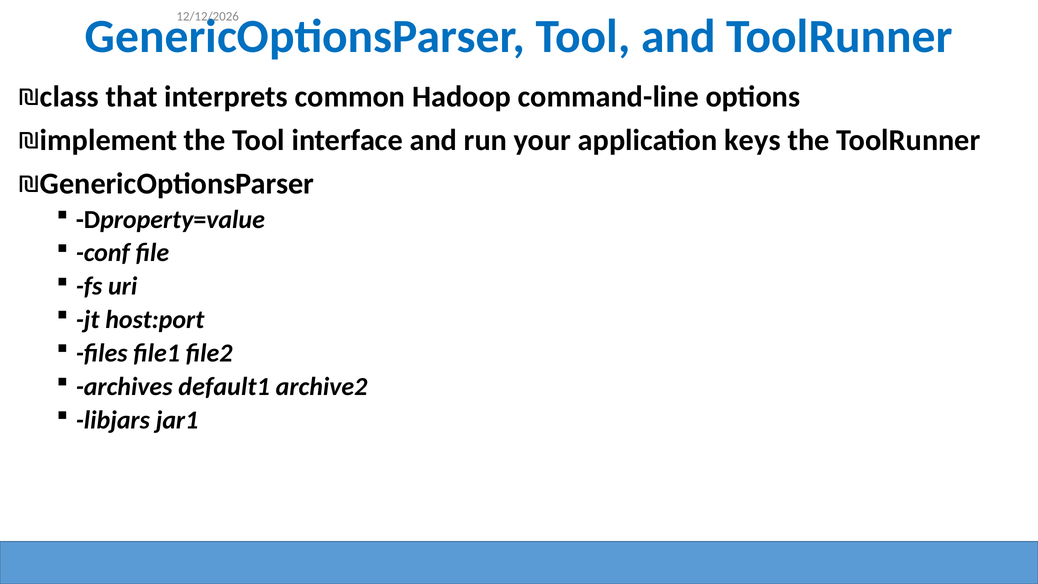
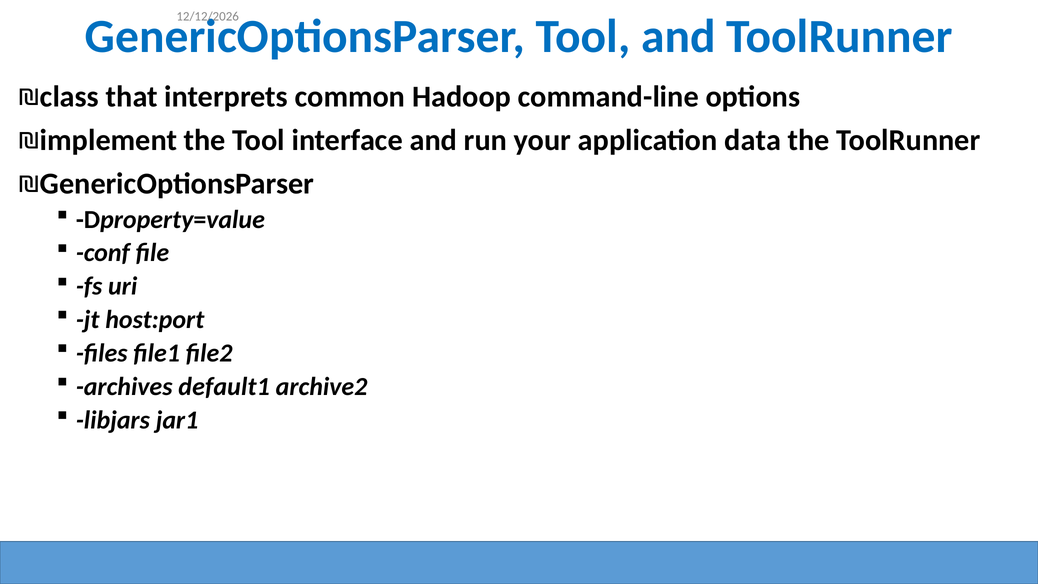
keys: keys -> data (753, 140)
